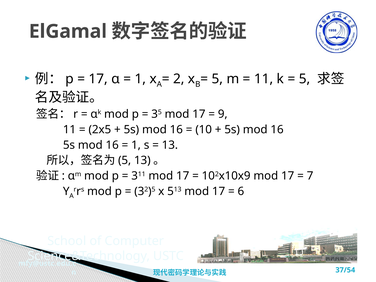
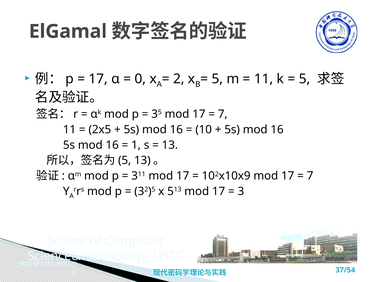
1: 1 -> 0 (140, 79)
9: 9 -> 7 (223, 114)
6: 6 -> 3 (241, 191)
